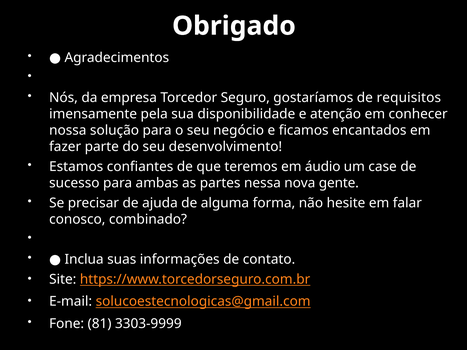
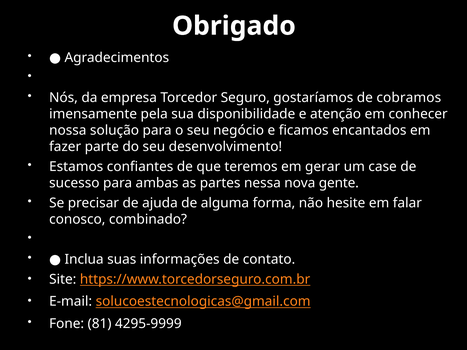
requisitos: requisitos -> cobramos (409, 98)
áudio: áudio -> gerar (323, 167)
3303-9999: 3303-9999 -> 4295-9999 (148, 324)
